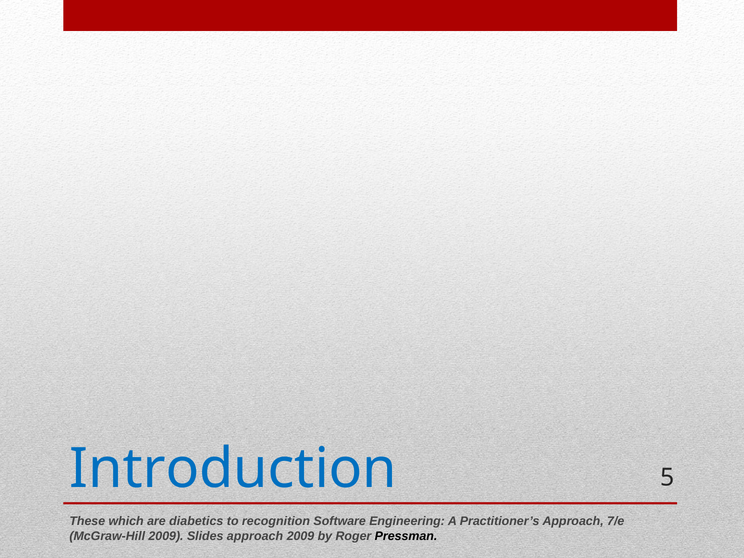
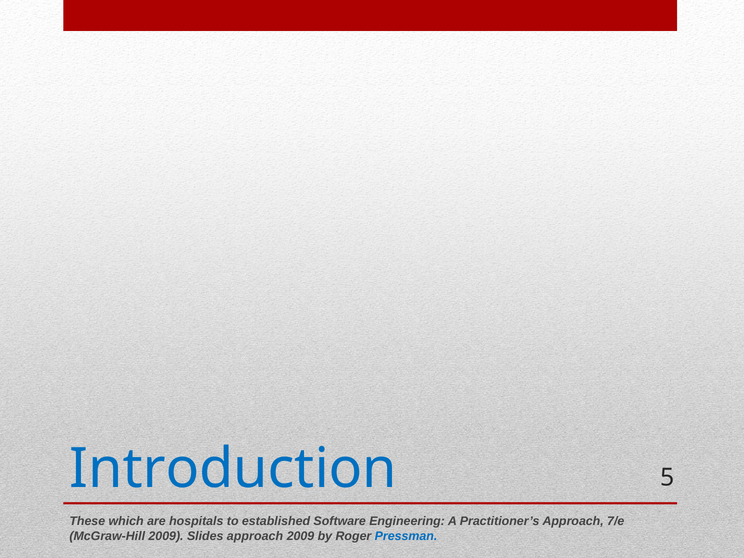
diabetics: diabetics -> hospitals (196, 521)
recognition: recognition -> established (276, 521)
Pressman colour: black -> blue (406, 536)
